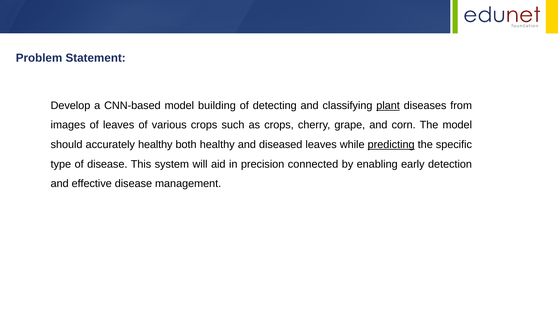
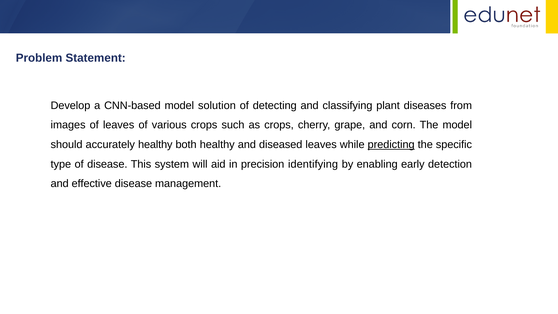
building: building -> solution (217, 106)
plant underline: present -> none (388, 106)
connected: connected -> identifying (313, 164)
